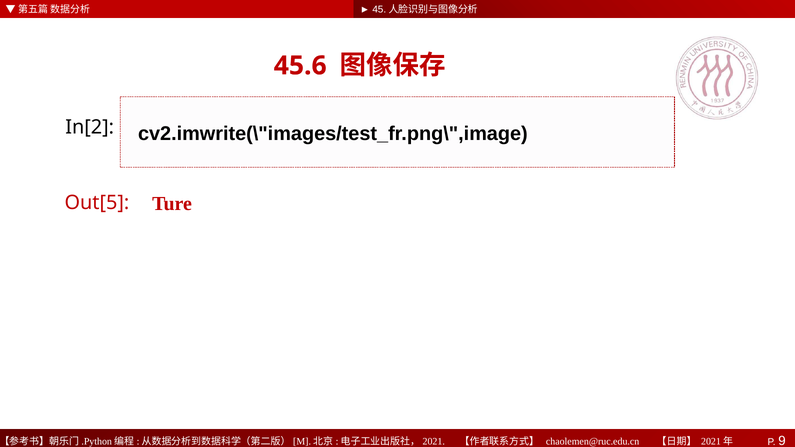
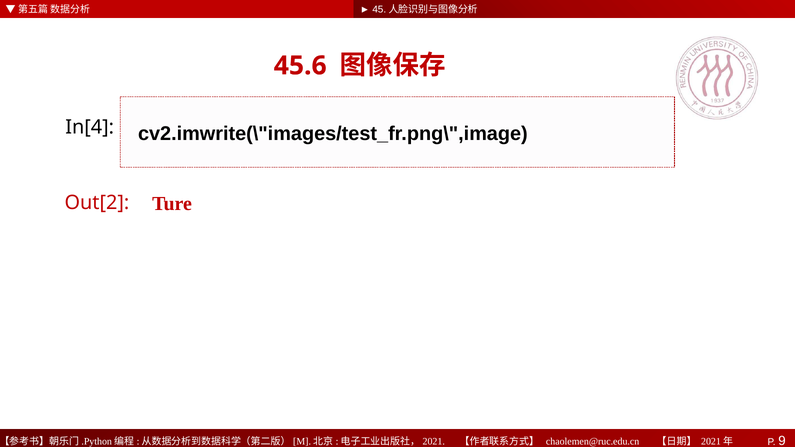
In[2: In[2 -> In[4 (90, 127)
Out[5: Out[5 -> Out[2 (97, 203)
